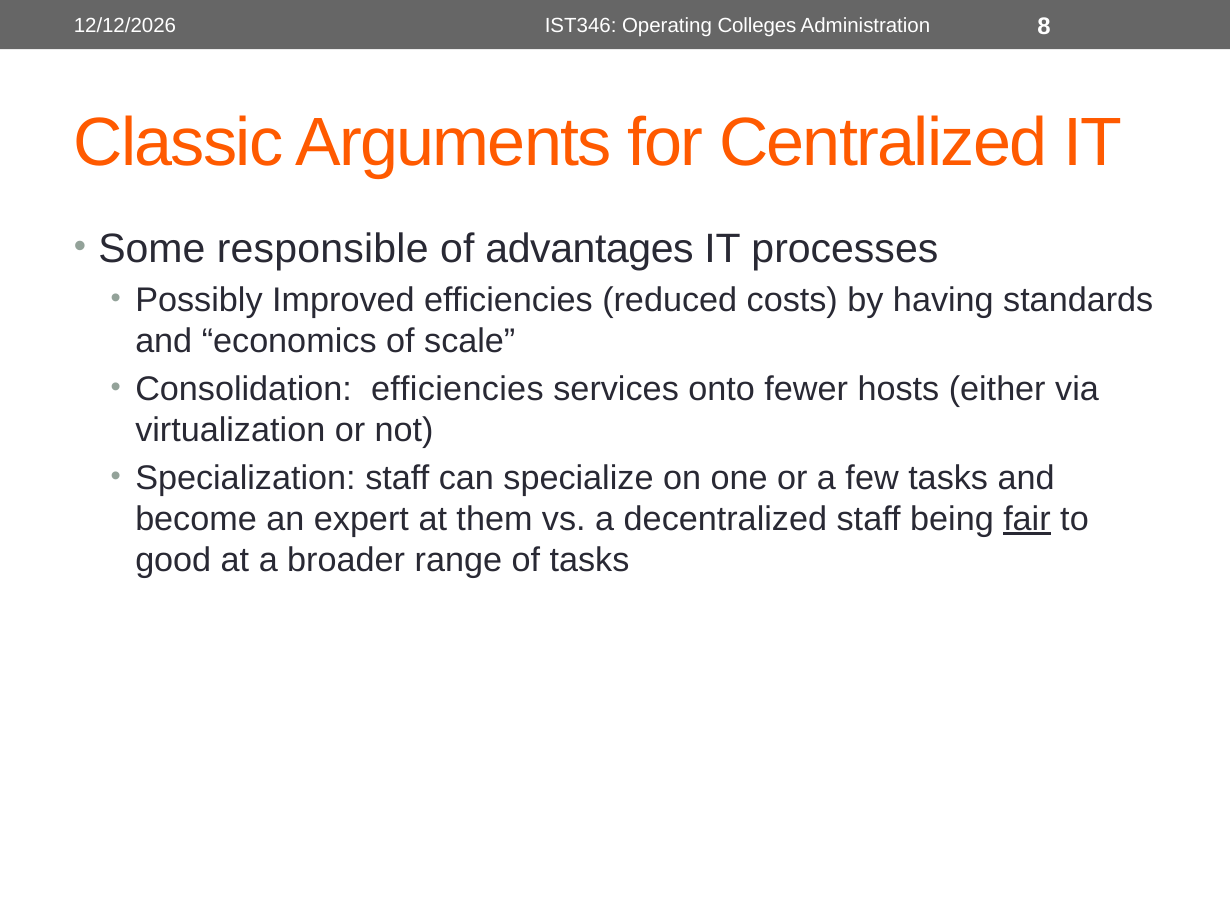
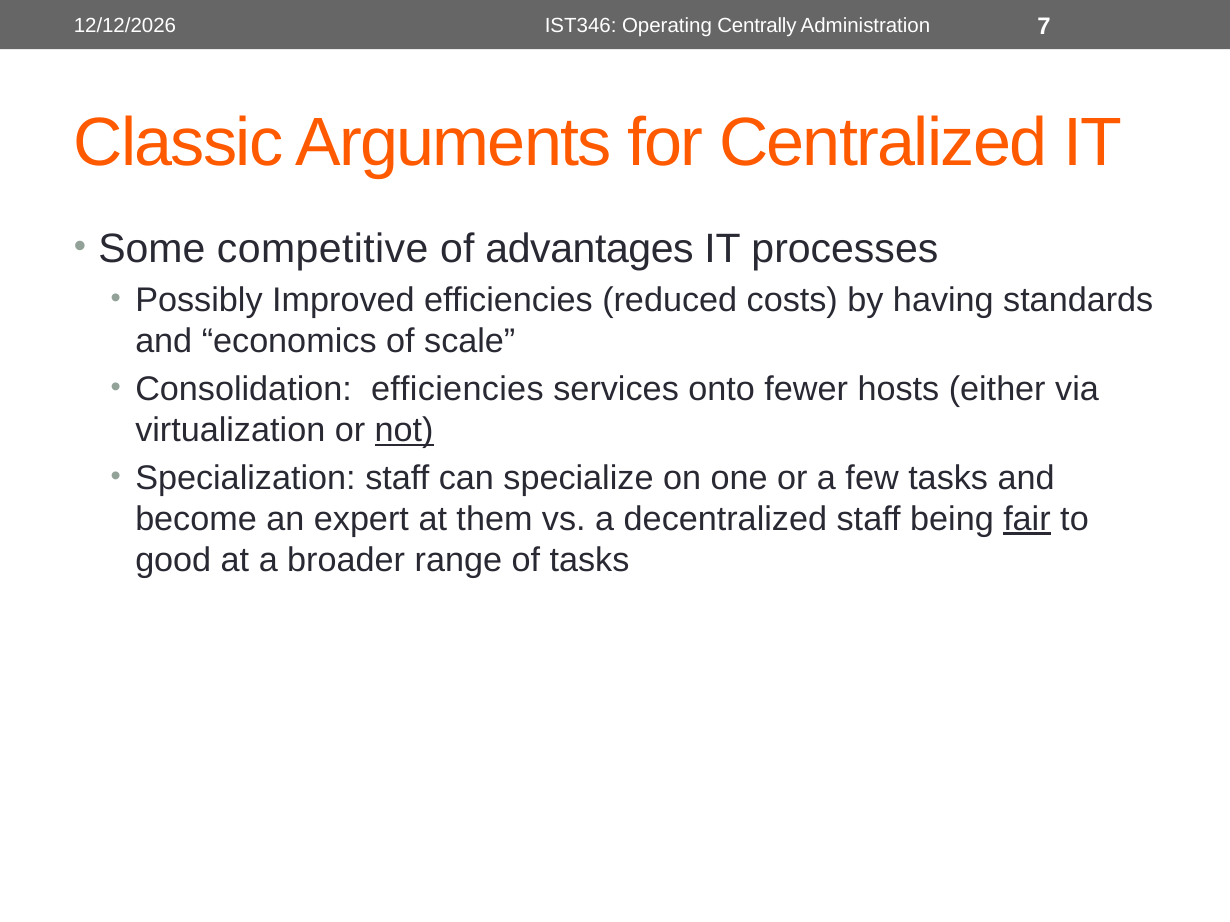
Colleges: Colleges -> Centrally (757, 26)
8: 8 -> 7 (1044, 26)
responsible: responsible -> competitive (323, 249)
not underline: none -> present (404, 430)
